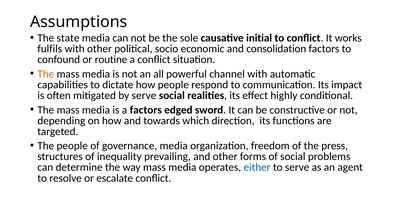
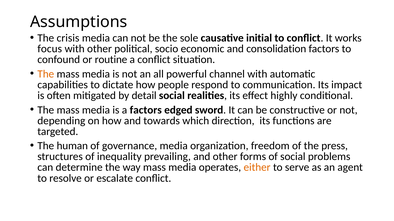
state: state -> crisis (68, 38)
fulfils: fulfils -> focus (50, 49)
by serve: serve -> detail (144, 96)
The people: people -> human (72, 146)
either colour: blue -> orange (257, 168)
